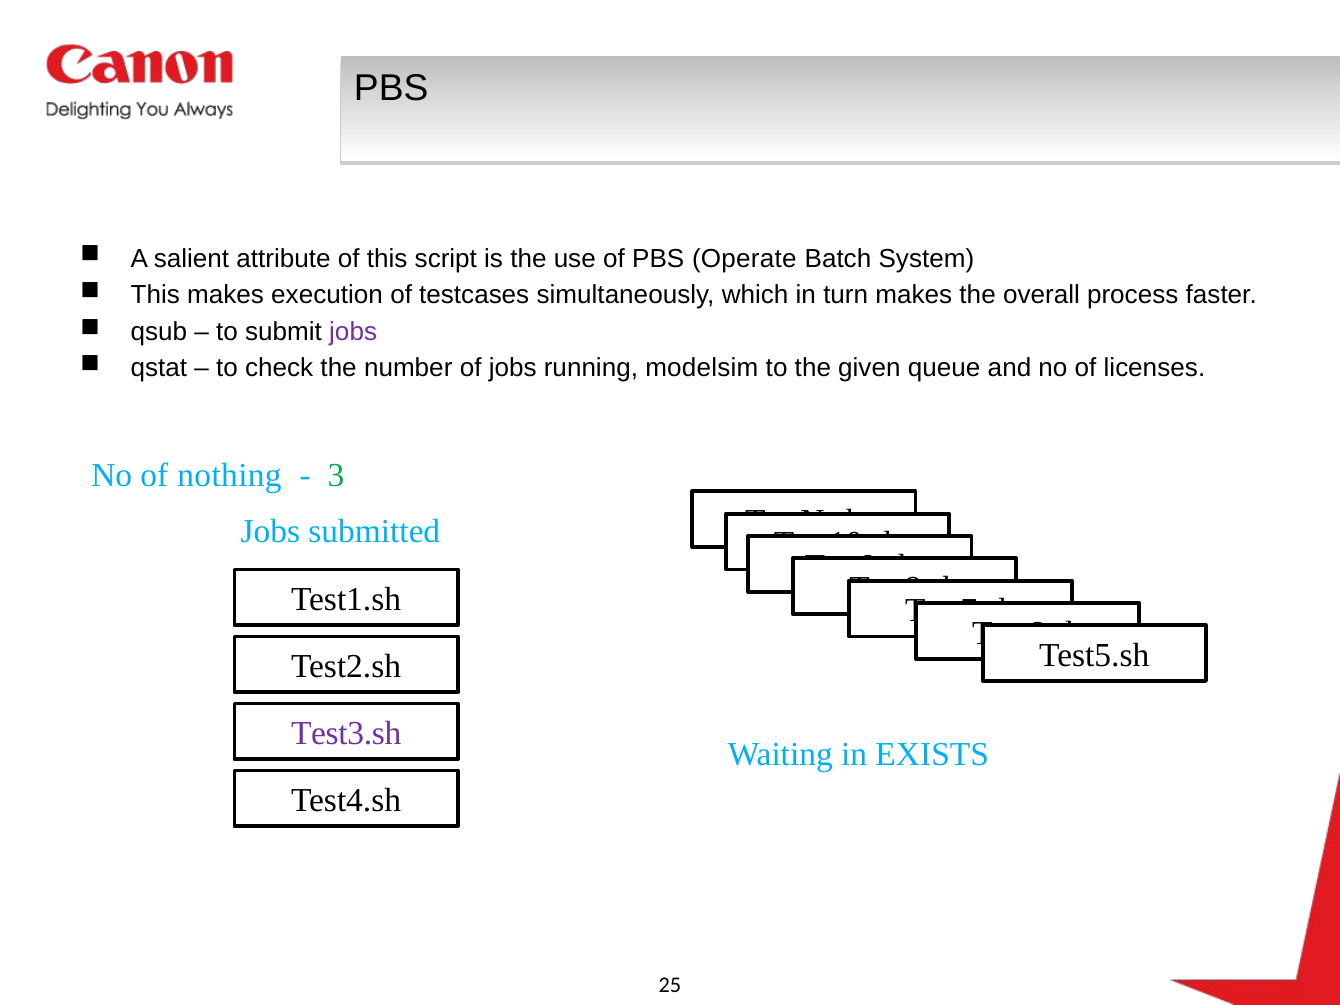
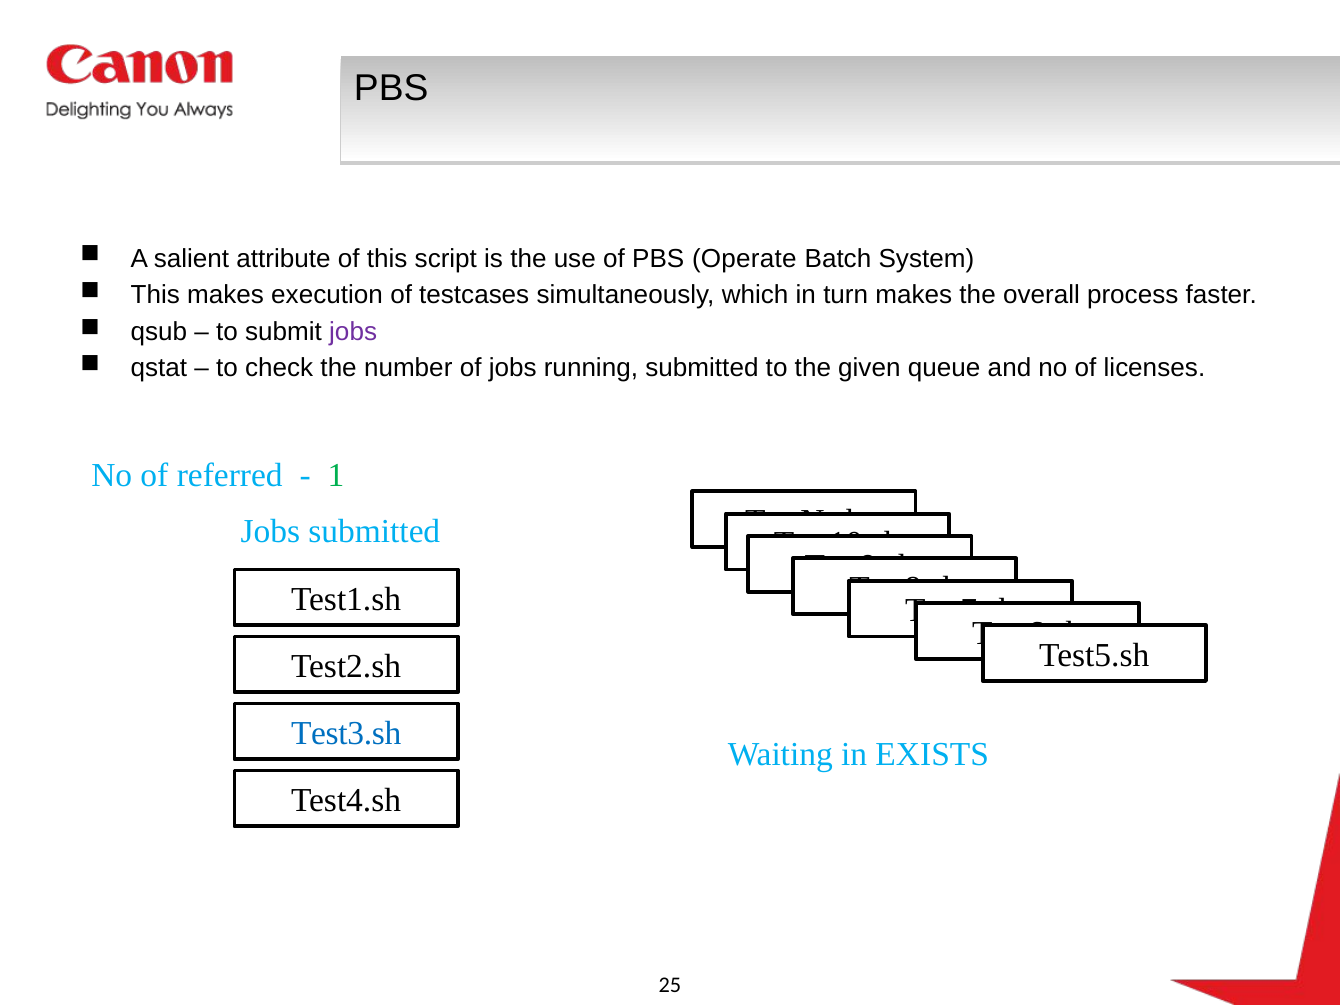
running modelsim: modelsim -> submitted (702, 368)
nothing: nothing -> referred (230, 476)
3: 3 -> 1 (336, 476)
Test3.sh colour: purple -> blue (346, 734)
